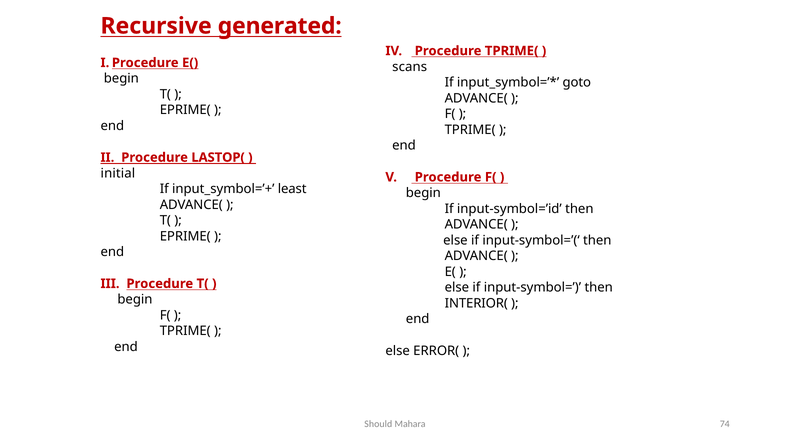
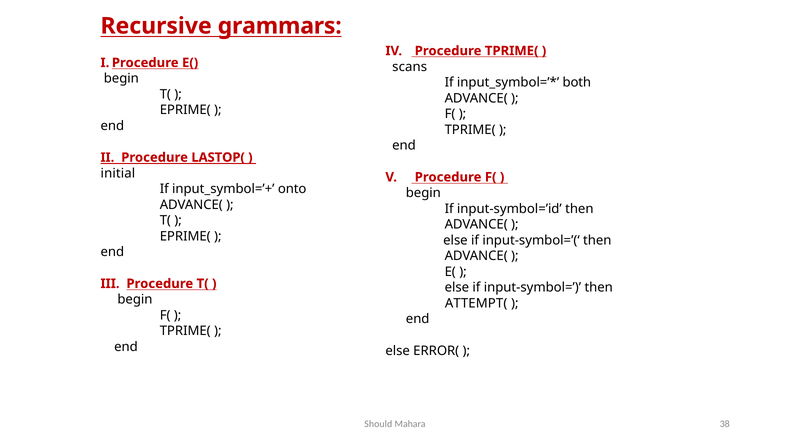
generated: generated -> grammars (280, 26)
goto: goto -> both (577, 83)
least: least -> onto (292, 189)
INTERIOR(: INTERIOR( -> ATTEMPT( (476, 304)
74: 74 -> 38 (725, 424)
